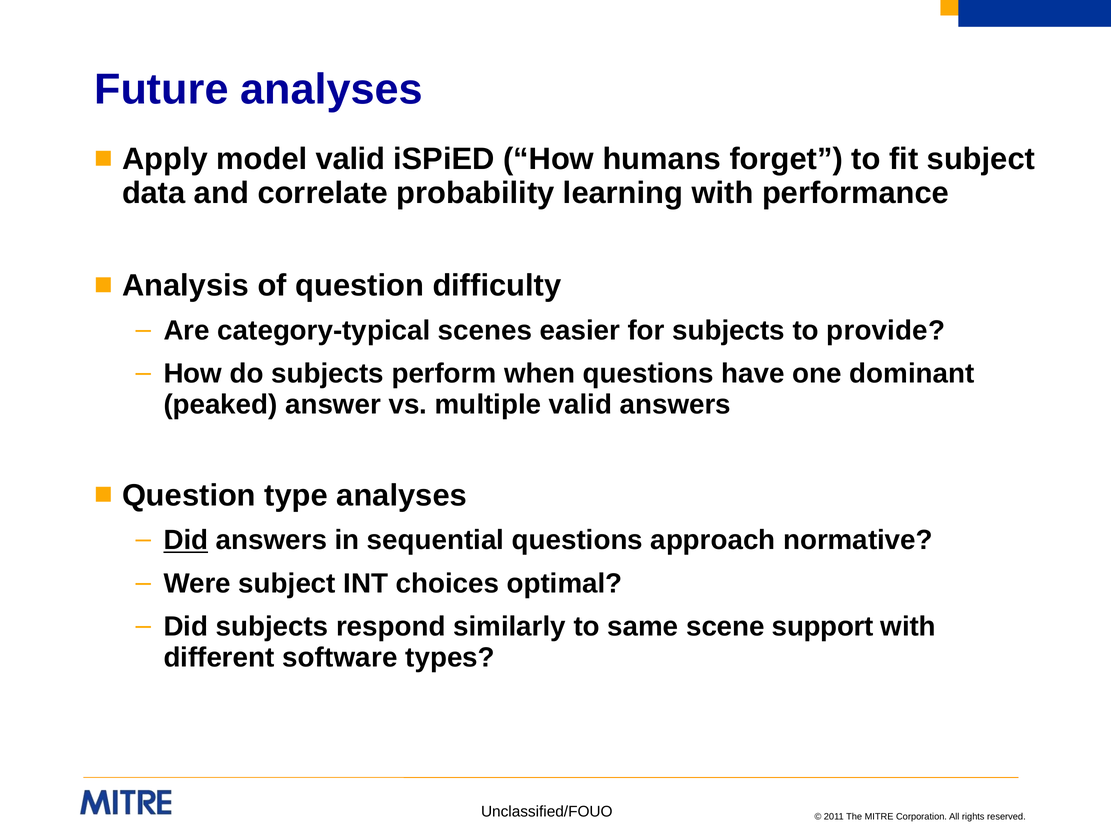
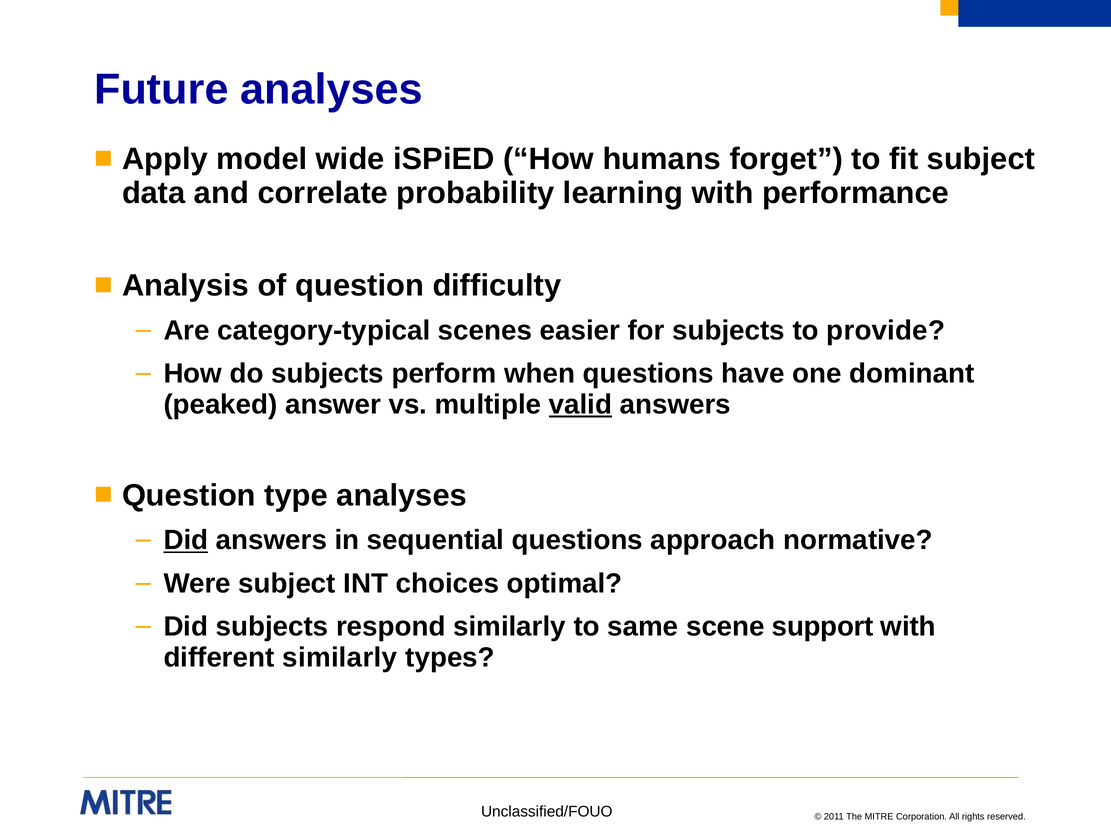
model valid: valid -> wide (350, 159)
valid underline: none -> present (581, 405)
different software: software -> similarly (340, 658)
